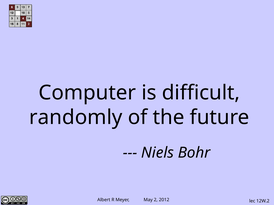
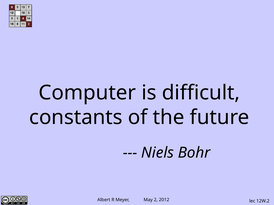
randomly: randomly -> constants (76, 118)
